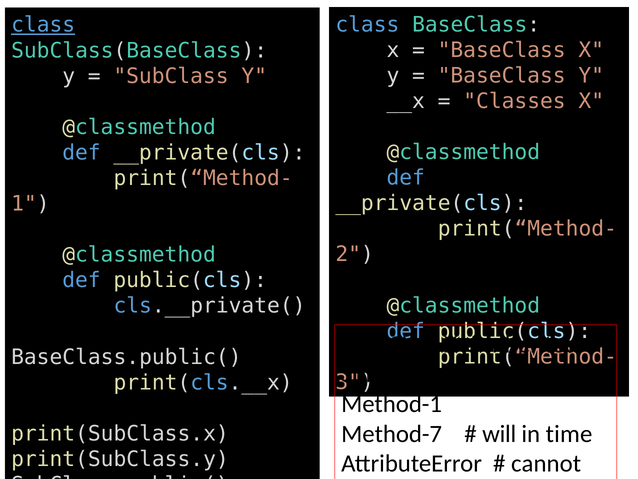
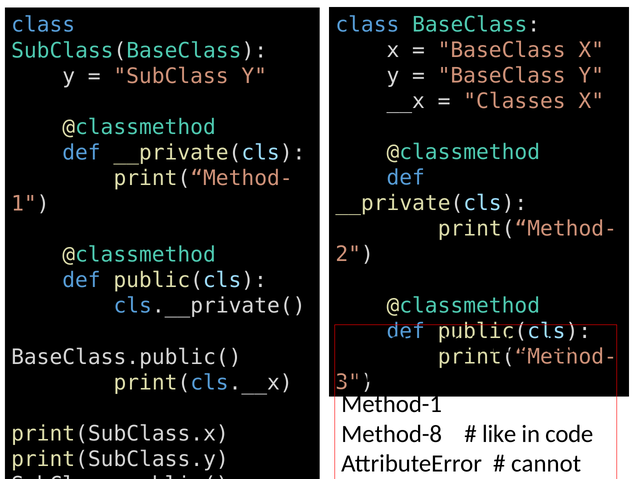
class underline: present -> none (43, 25)
Method-7: Method-7 -> Method-8 (392, 433)
will: will -> like (499, 433)
time: time -> code (569, 433)
